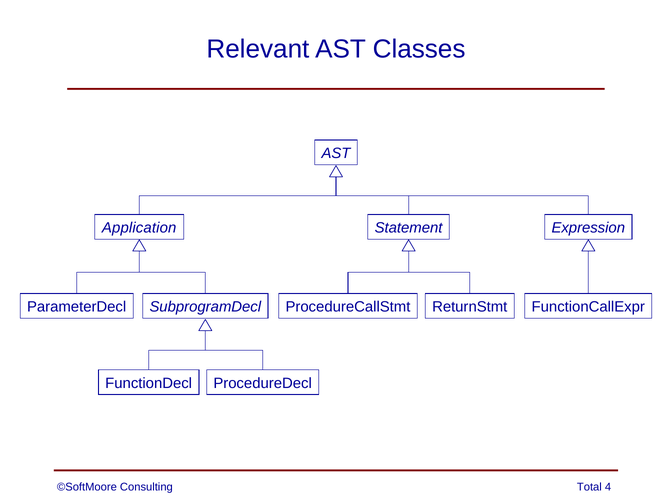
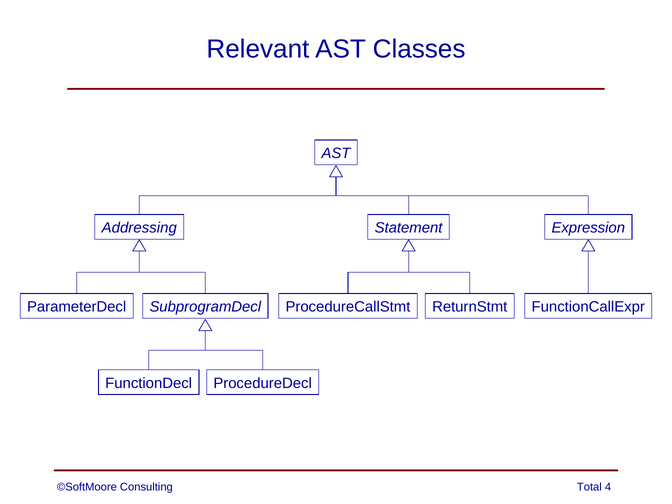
Application: Application -> Addressing (139, 228)
